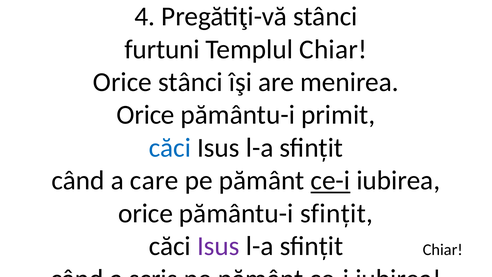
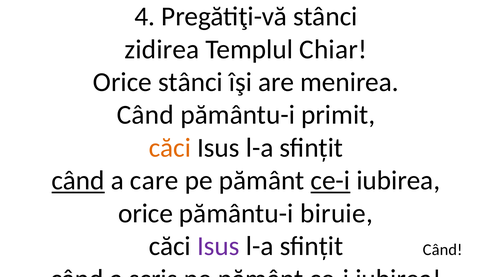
furtuni: furtuni -> zidirea (162, 49)
Orice: Orice -> Când (145, 115)
căci colour: blue -> orange (170, 148)
când underline: none -> present (78, 180)
pământu-i sfințit: sfințit -> biruie (336, 213)
Chiar: Chiar -> Când (443, 250)
